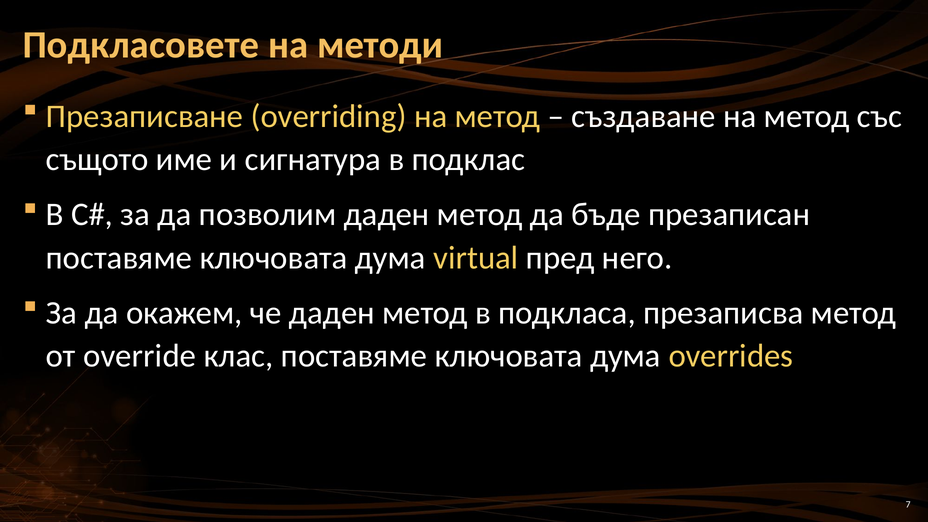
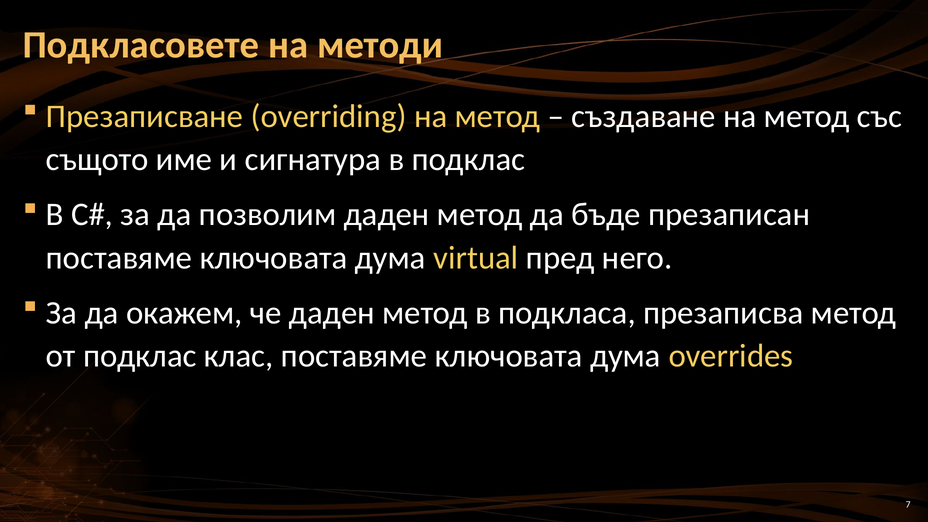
от override: override -> подклас (140, 356)
